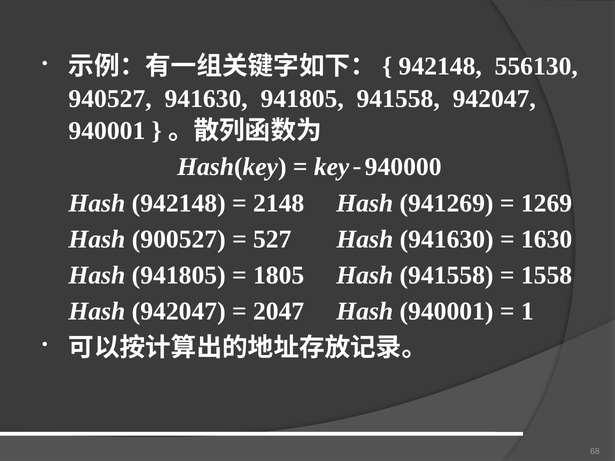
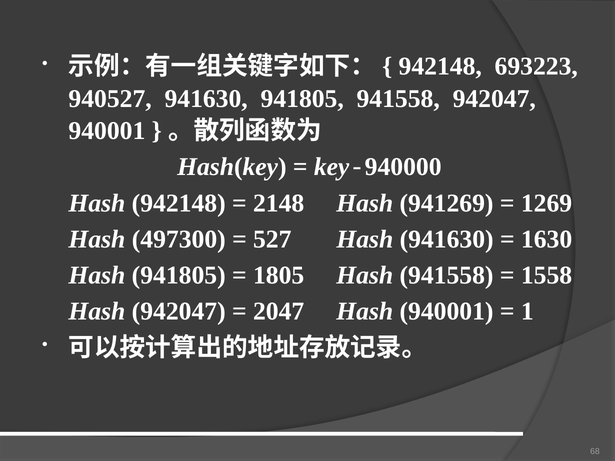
556130: 556130 -> 693223 (536, 66)
900527: 900527 -> 497300 (179, 239)
